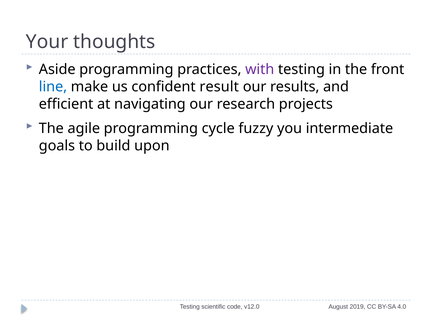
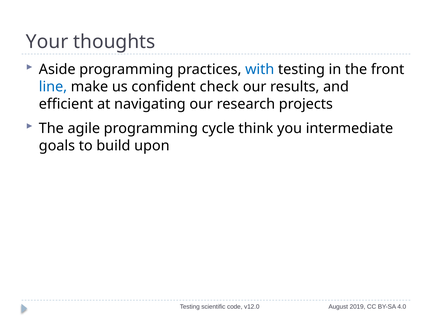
with colour: purple -> blue (260, 69)
result: result -> check (219, 87)
fuzzy: fuzzy -> think (256, 128)
